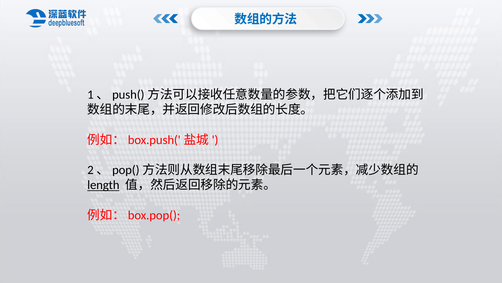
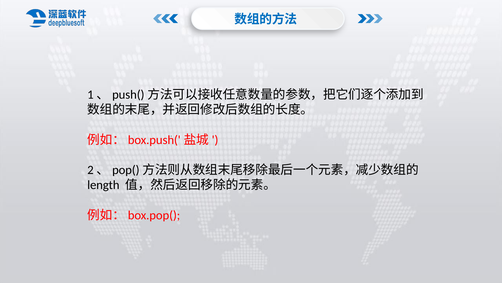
length underline: present -> none (103, 185)
